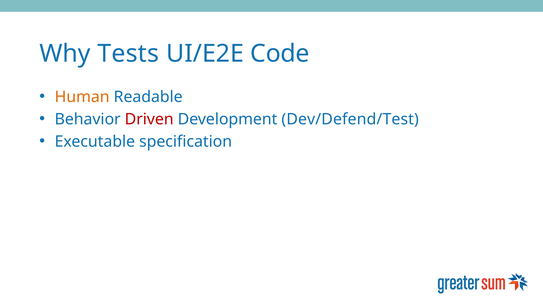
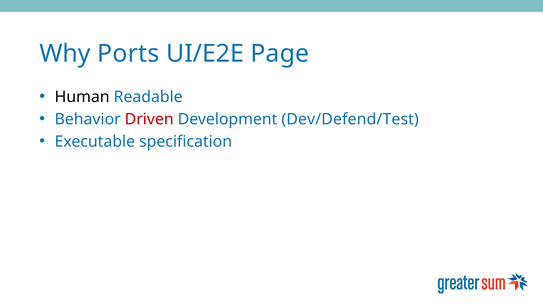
Tests: Tests -> Ports (128, 54)
Code: Code -> Page (280, 54)
Human colour: orange -> black (82, 97)
